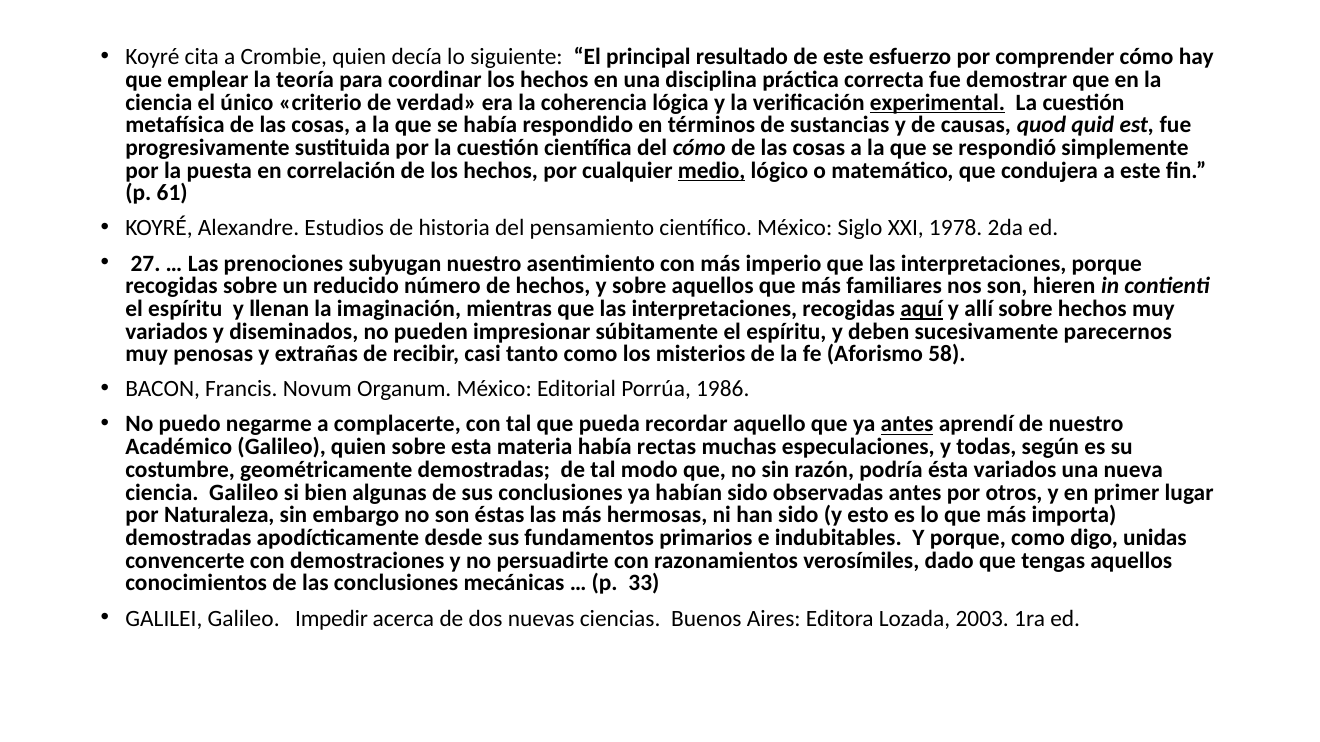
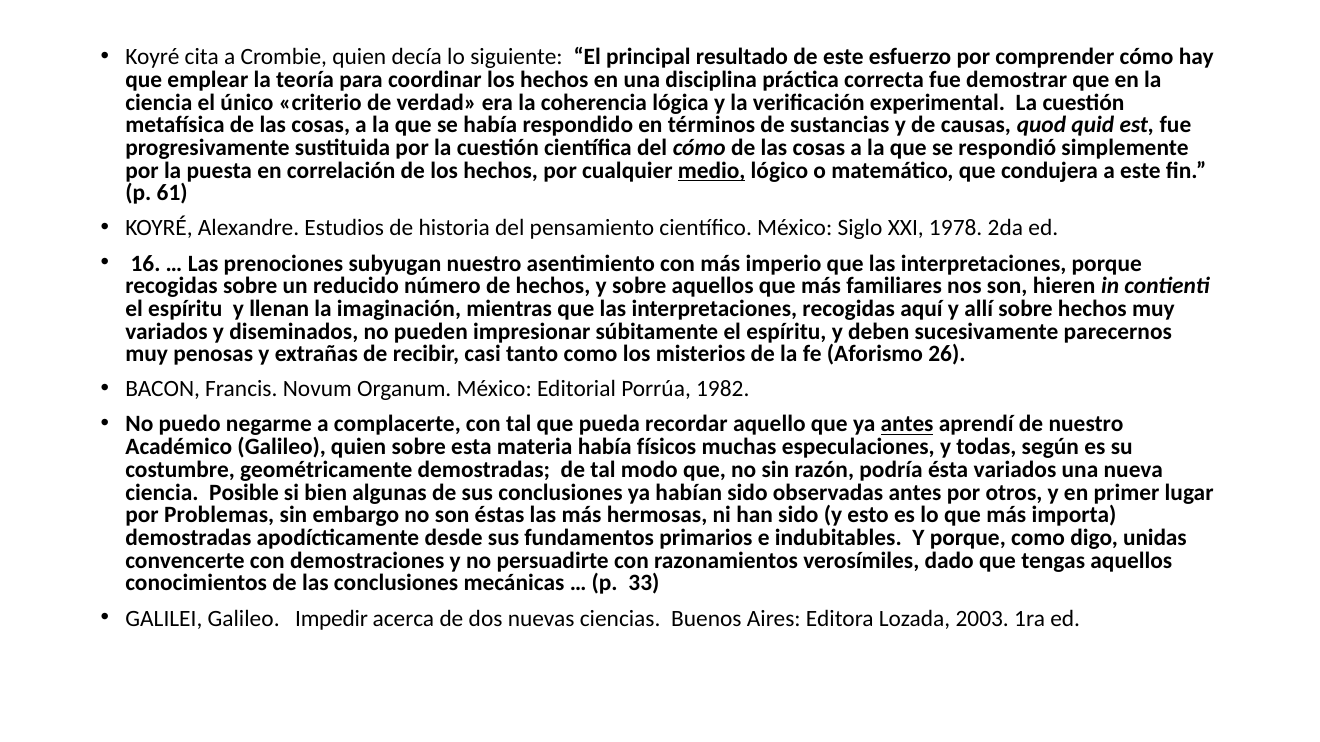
experimental underline: present -> none (938, 102)
27: 27 -> 16 (146, 264)
aquí underline: present -> none (921, 309)
58: 58 -> 26 (947, 354)
1986: 1986 -> 1982 (723, 389)
rectas: rectas -> físicos (667, 447)
ciencia Galileo: Galileo -> Posible (244, 493)
Naturaleza: Naturaleza -> Problemas (219, 515)
